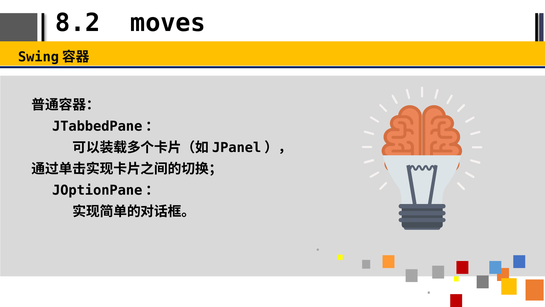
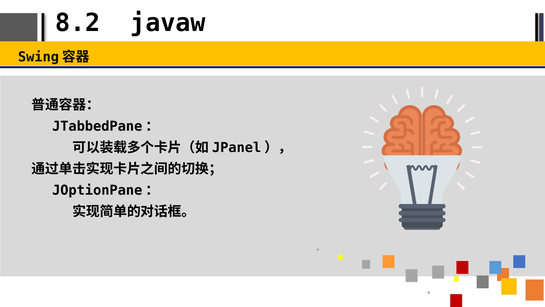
moves: moves -> javaw (168, 23)
